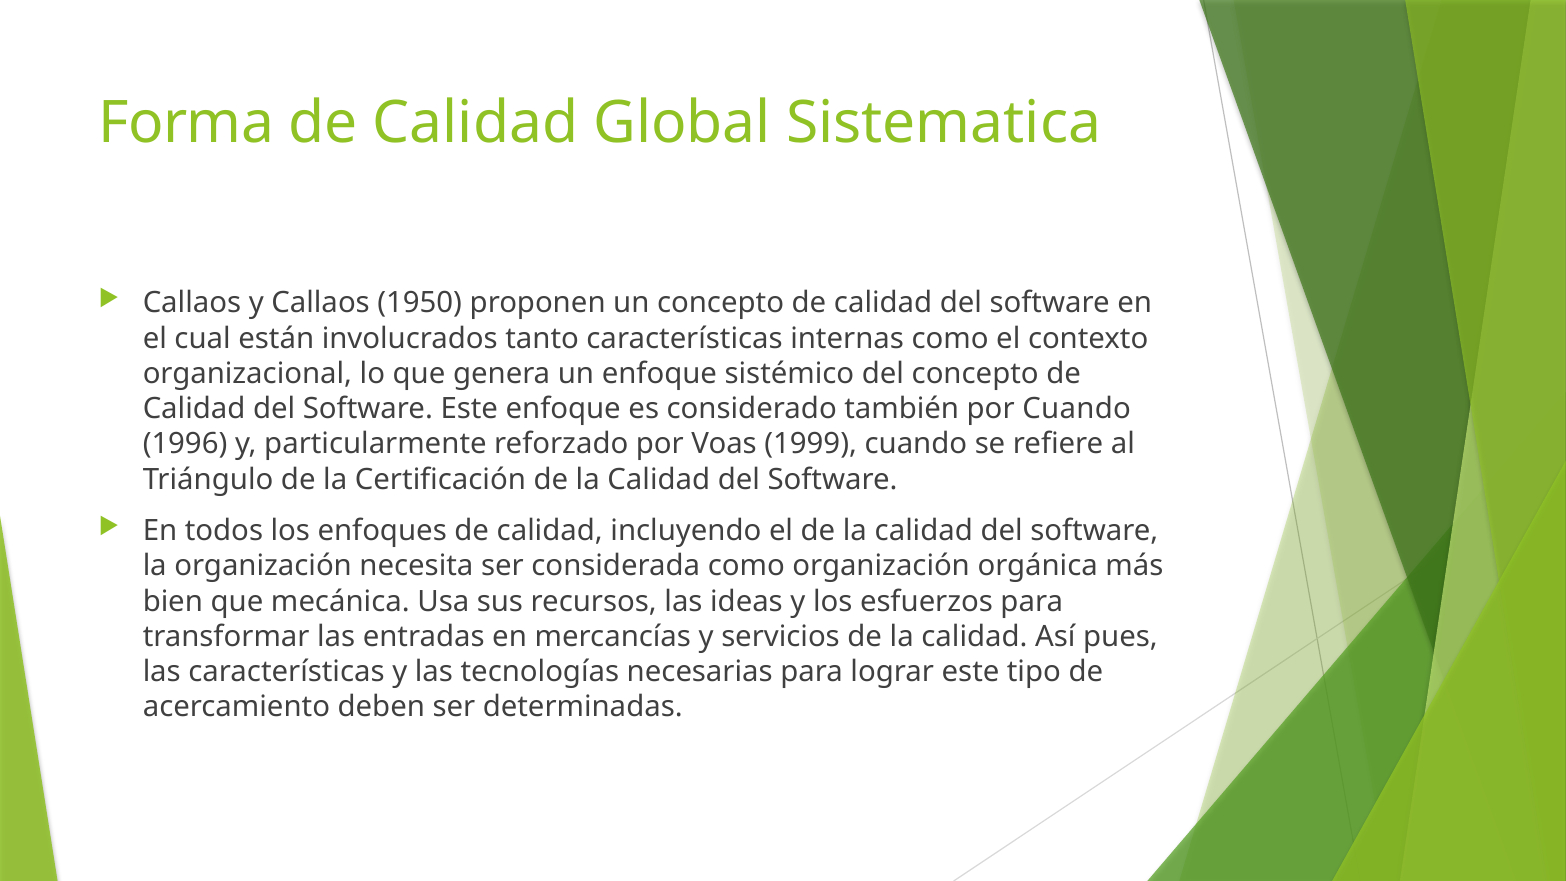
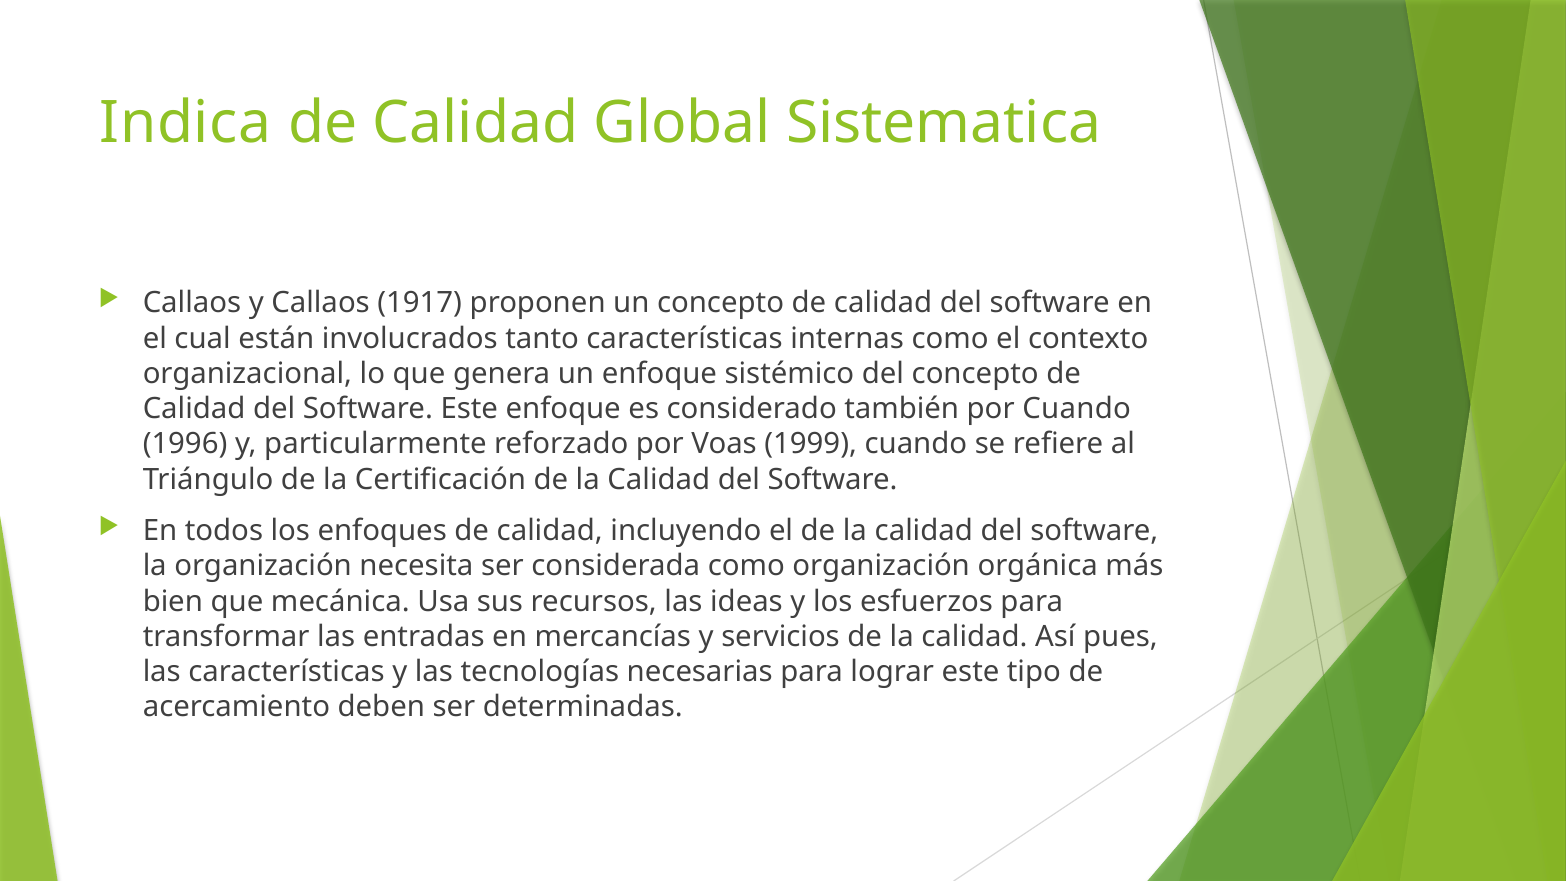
Forma: Forma -> Indica (186, 124)
1950: 1950 -> 1917 (420, 303)
